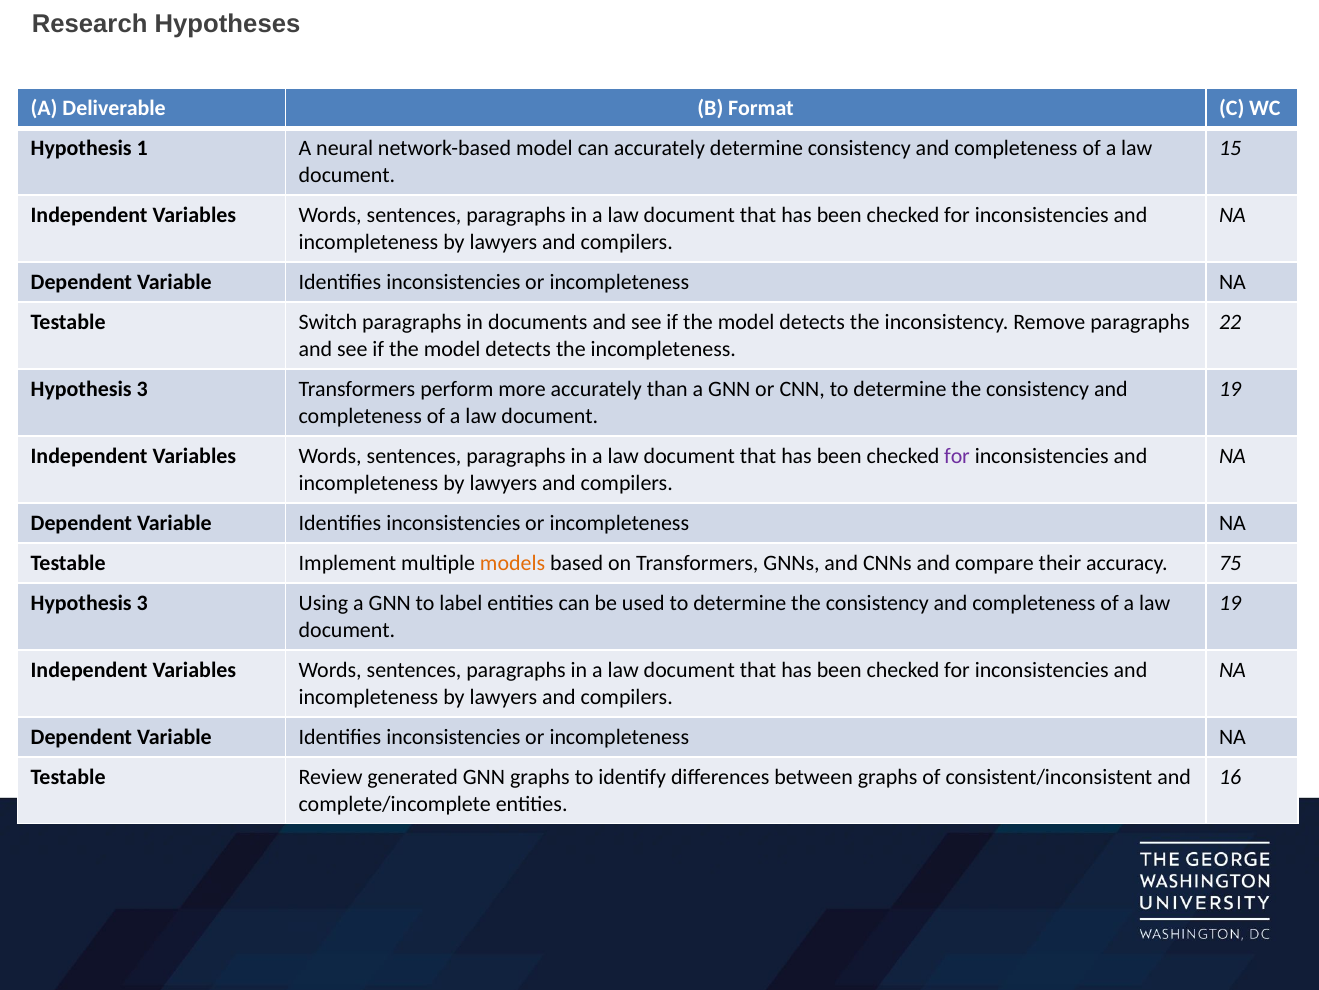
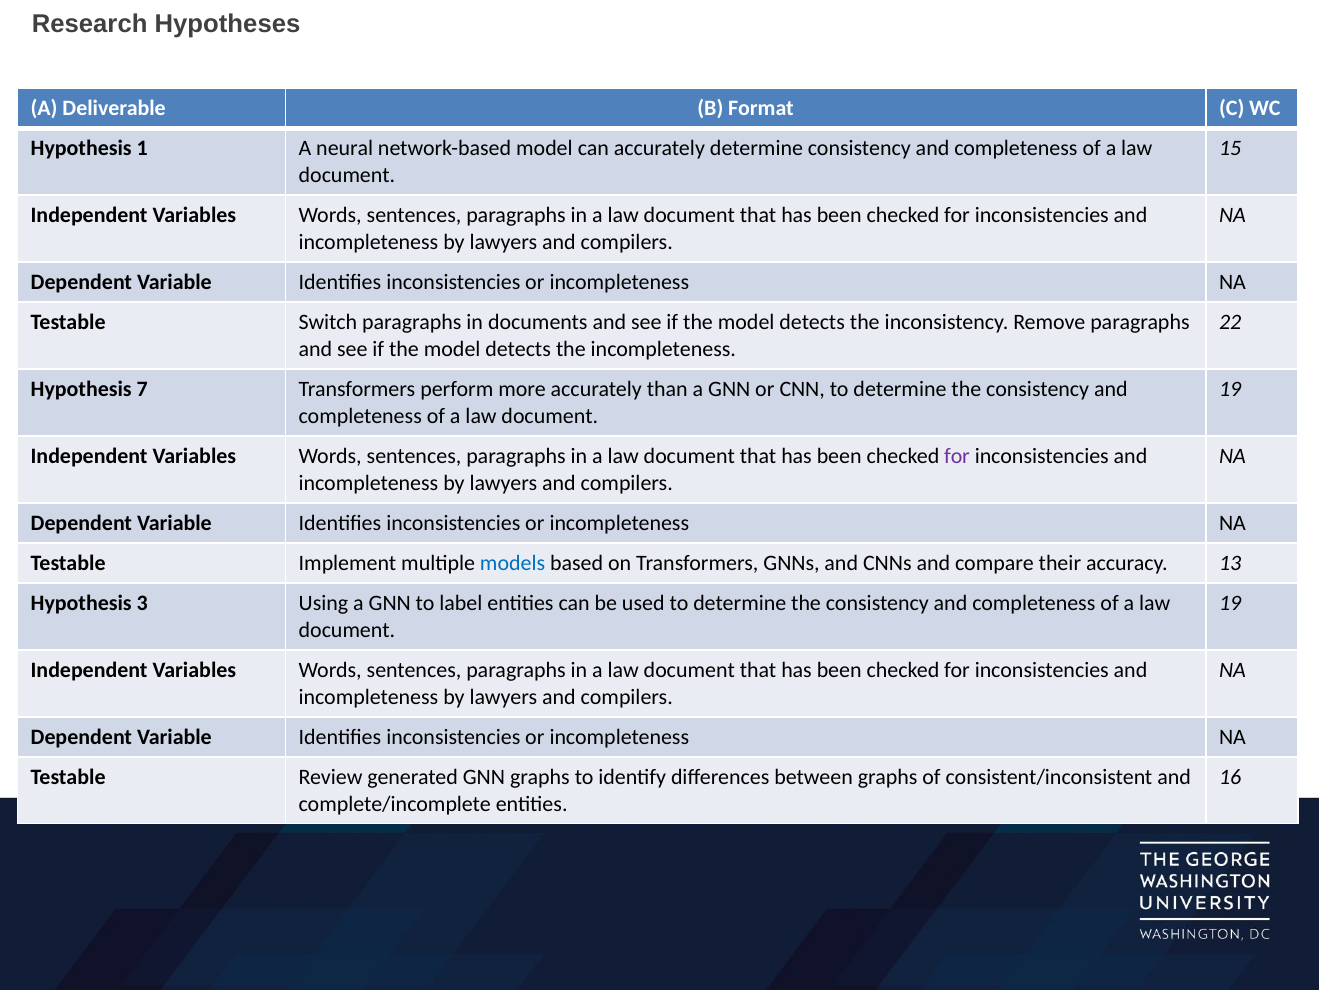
3: 3 -> 7 (142, 389)
models colour: orange -> blue (513, 563)
75: 75 -> 13 (1230, 563)
